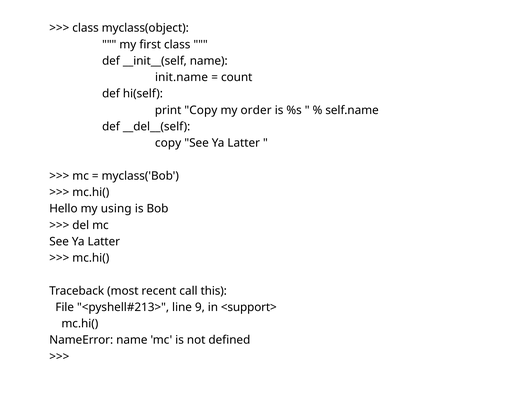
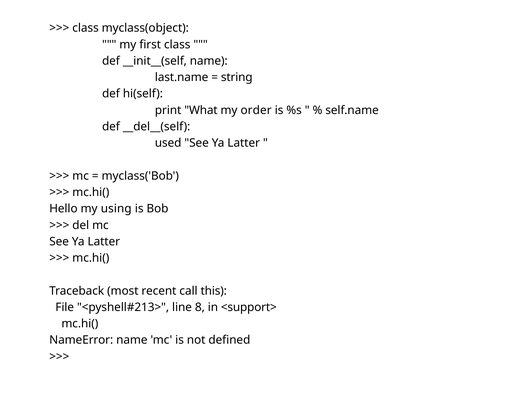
init.name: init.name -> last.name (182, 77)
count: count -> string (237, 77)
print Copy: Copy -> What (201, 110)
copy: copy -> used (168, 143)
9: 9 -> 8 (200, 307)
